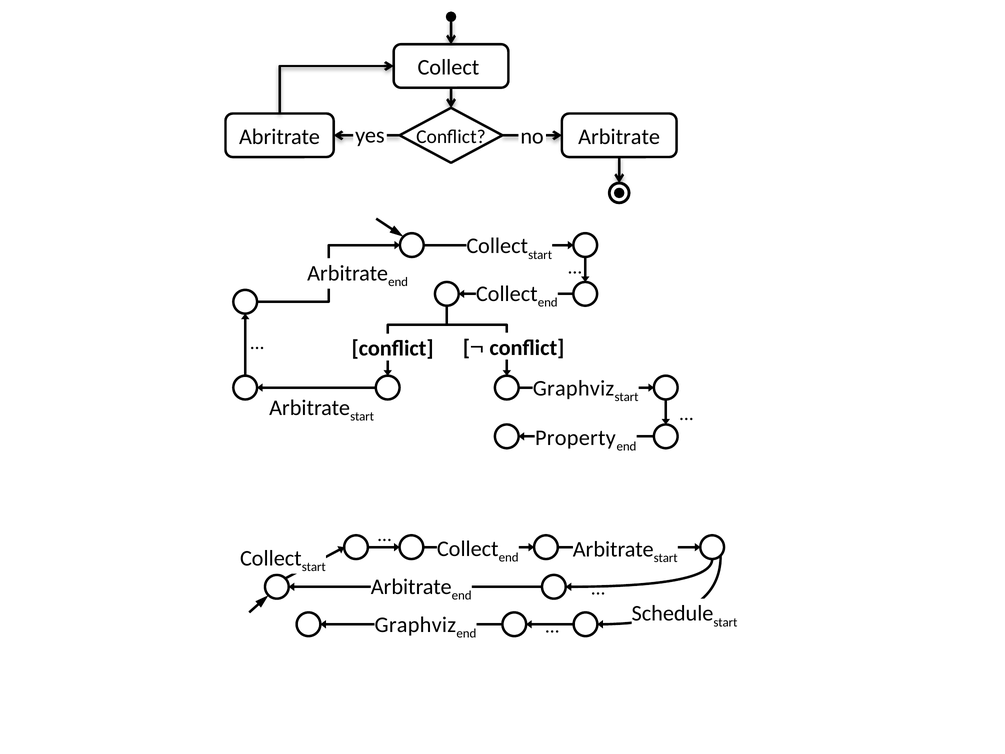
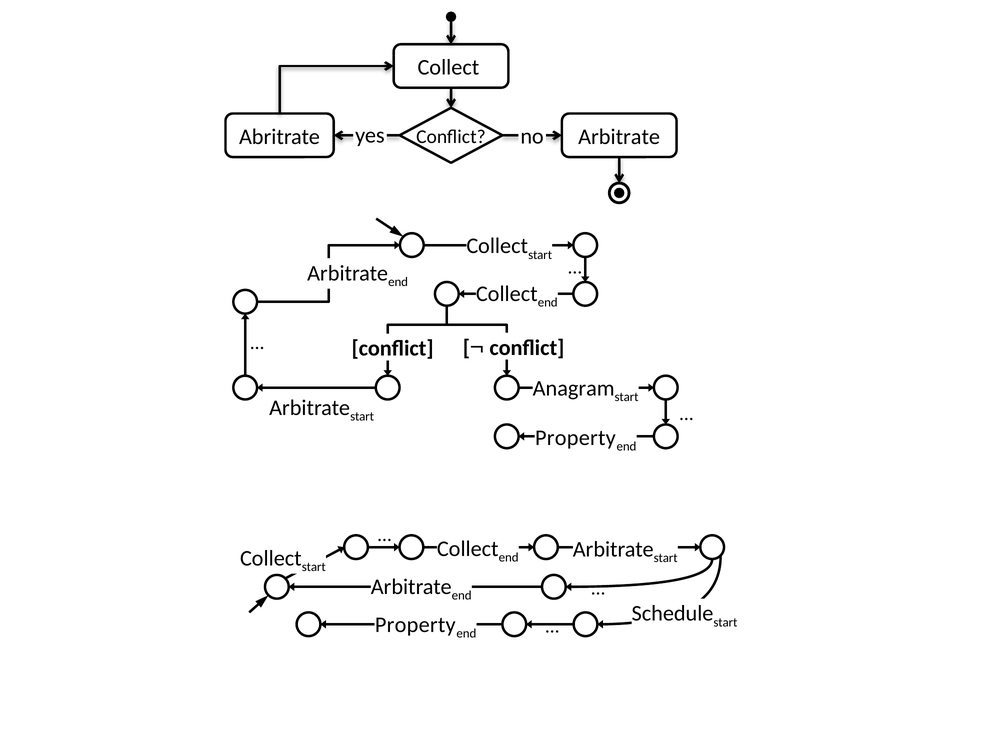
Graphviz: Graphviz -> Anagram (574, 388)
Graphviz: Graphviz -> Property (415, 624)
